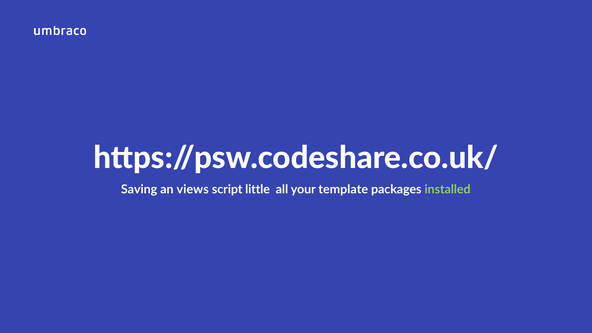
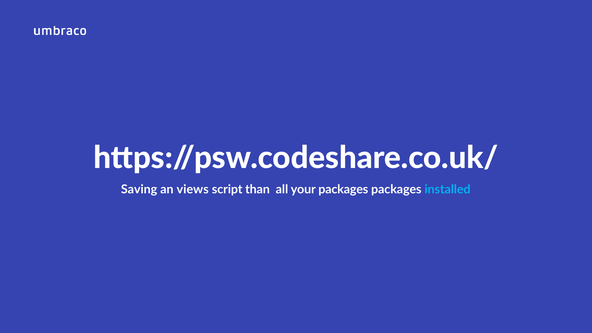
little: little -> than (257, 189)
your template: template -> packages (343, 189)
installed colour: light green -> light blue (448, 189)
